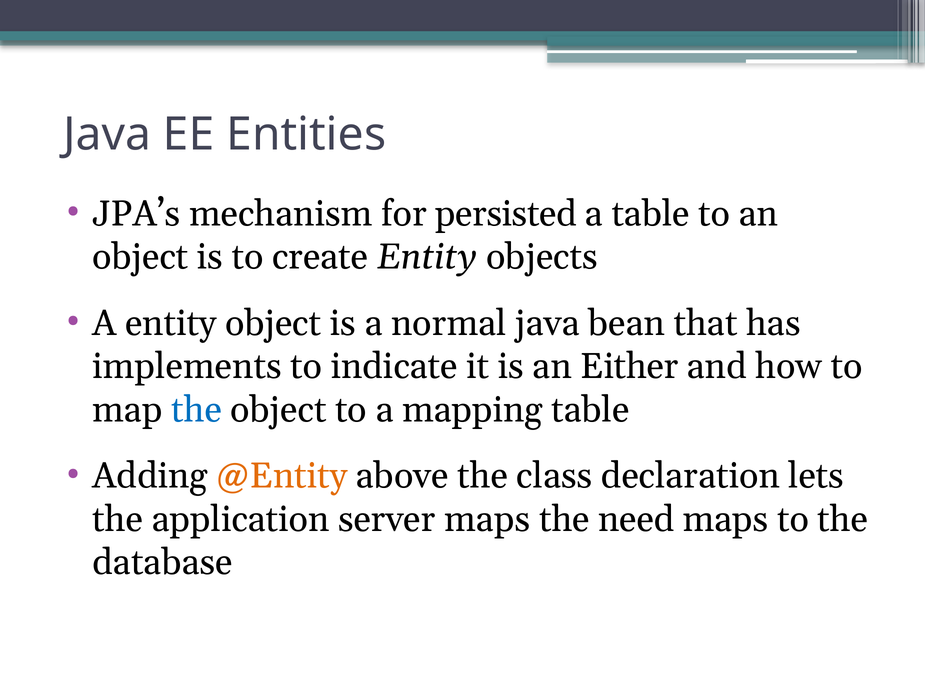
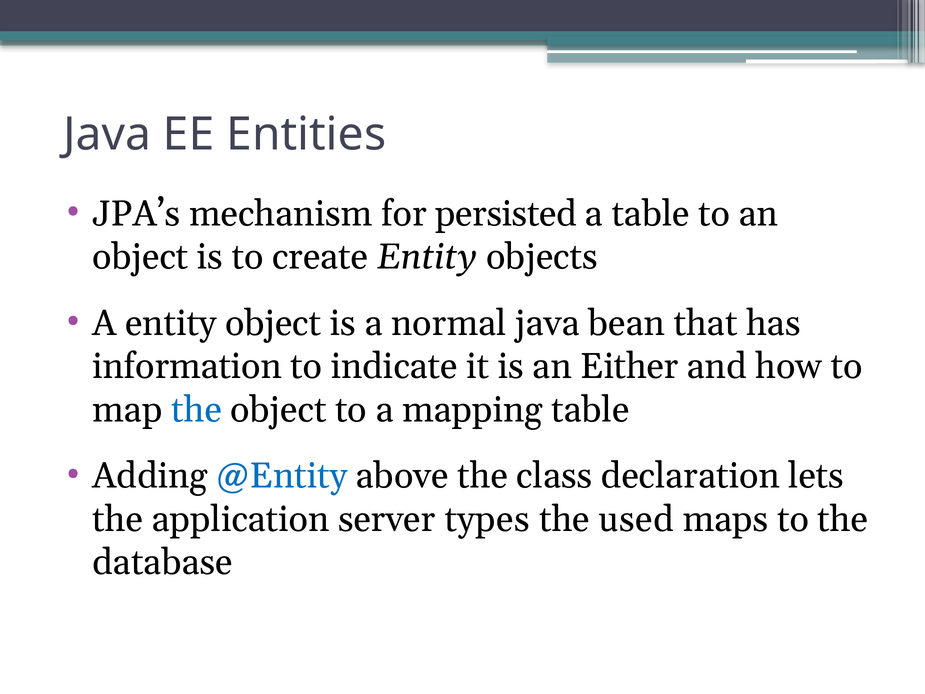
implements: implements -> information (187, 366)
@Entity colour: orange -> blue (282, 476)
server maps: maps -> types (487, 519)
need: need -> used (636, 519)
